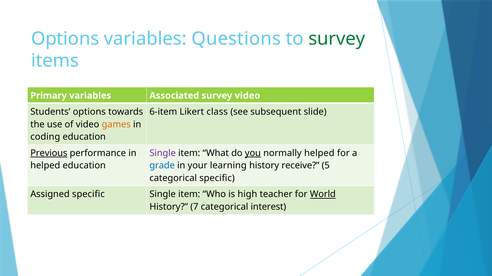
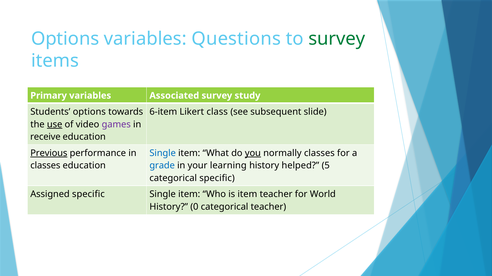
survey video: video -> study (247, 96)
use underline: none -> present (55, 125)
games colour: orange -> purple (116, 125)
coding: coding -> receive (45, 137)
Single colour: purple -> blue (163, 153)
normally helped: helped -> classes (319, 153)
helped: helped -> classes (45, 166)
receive: receive -> helped (300, 166)
is high: high -> item (247, 195)
World underline: present -> none (323, 195)
7: 7 -> 0 (194, 207)
categorical interest: interest -> teacher (268, 207)
